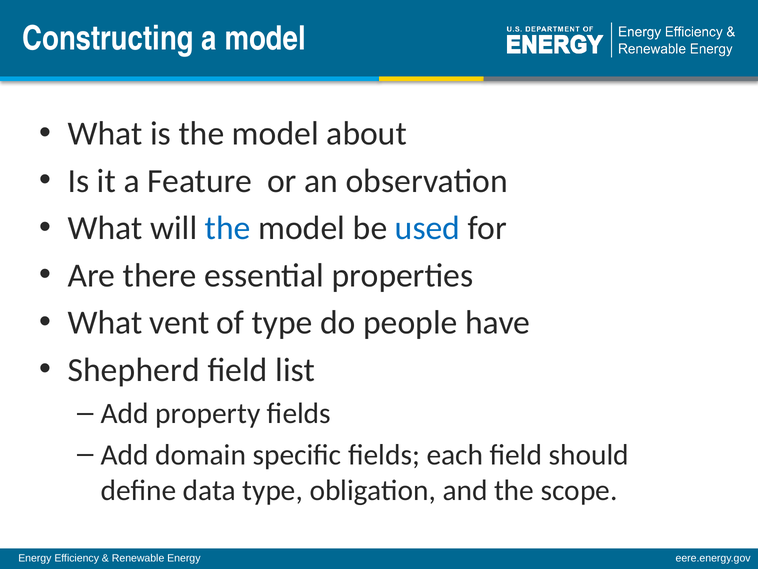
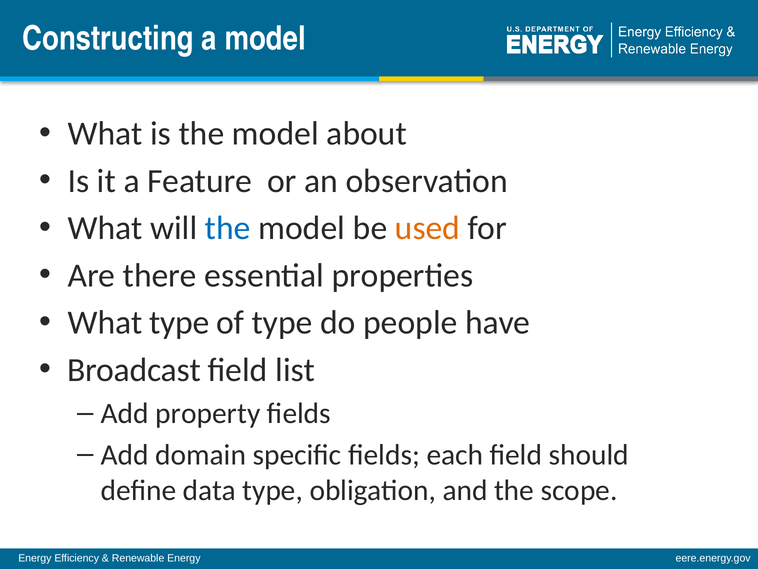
used colour: blue -> orange (428, 228)
What vent: vent -> type (179, 322)
Shepherd: Shepherd -> Broadcast (134, 370)
